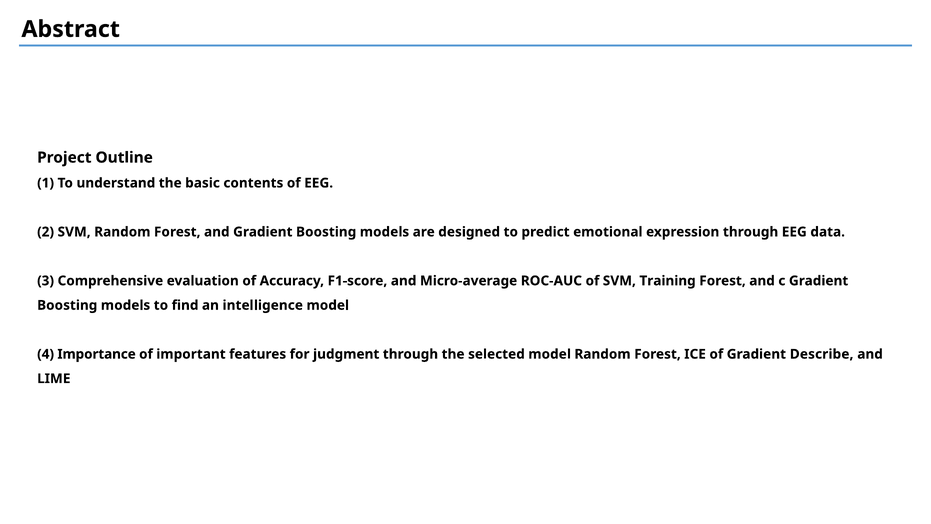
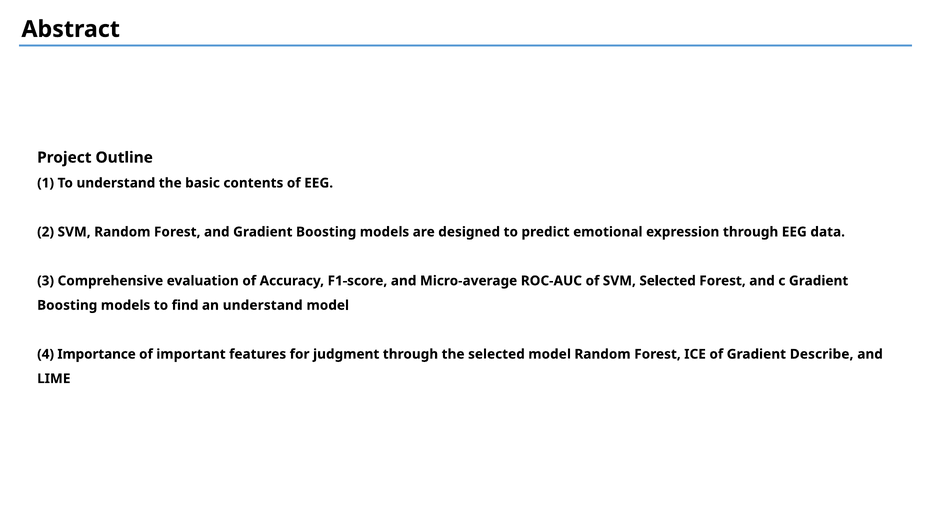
SVM Training: Training -> Selected (668, 281)
an intelligence: intelligence -> understand (263, 305)
